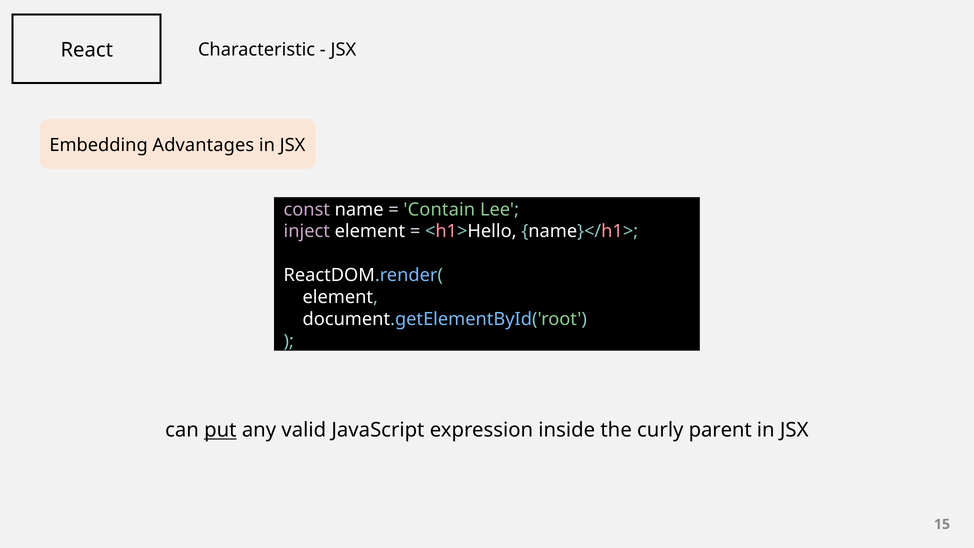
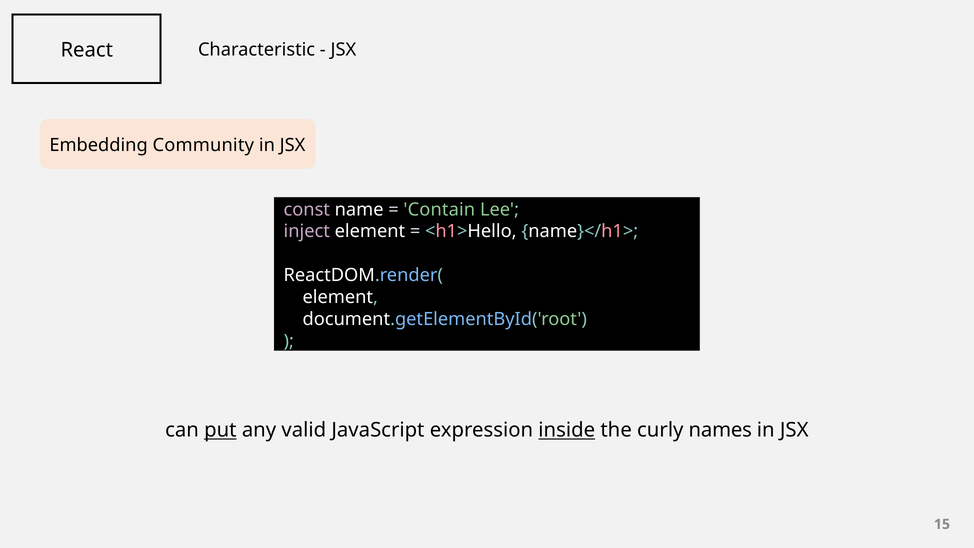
Advantages: Advantages -> Community (203, 145)
inside underline: none -> present (567, 430)
parent: parent -> names (720, 430)
